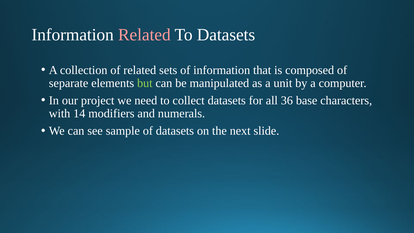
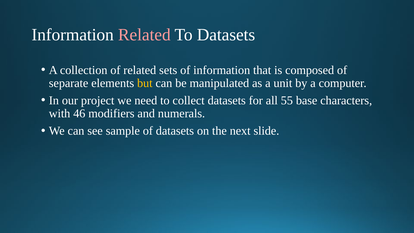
but colour: light green -> yellow (145, 83)
36: 36 -> 55 (287, 100)
14: 14 -> 46 (79, 113)
